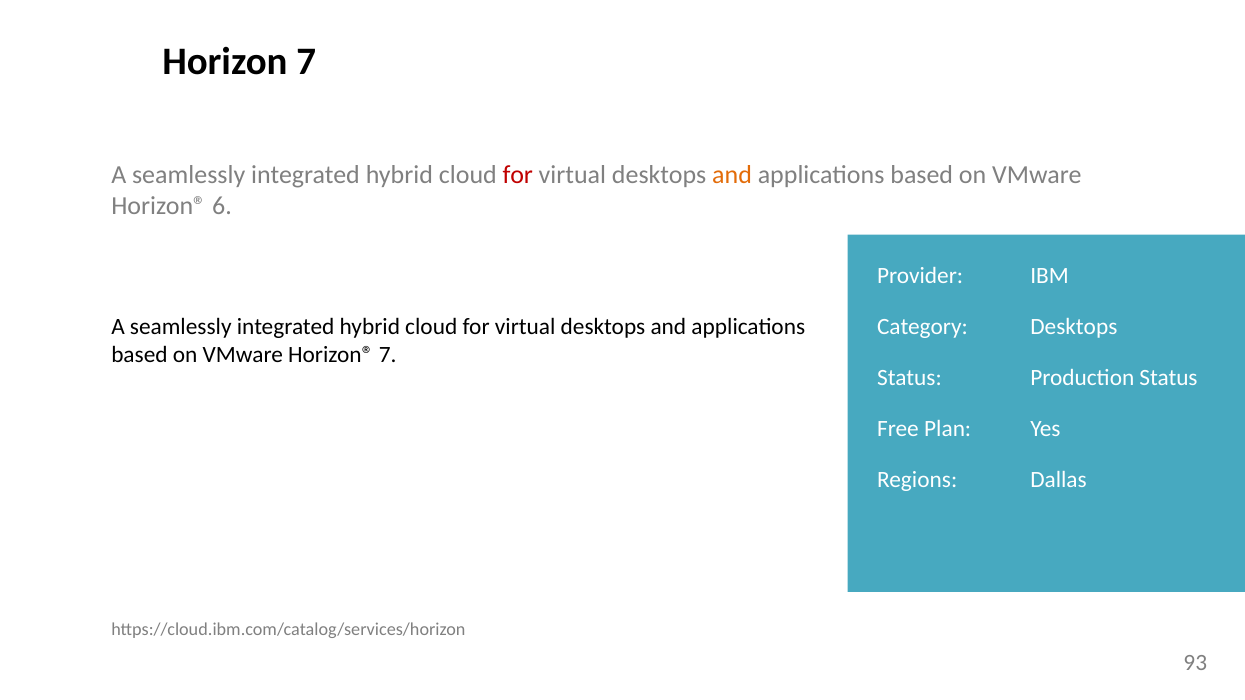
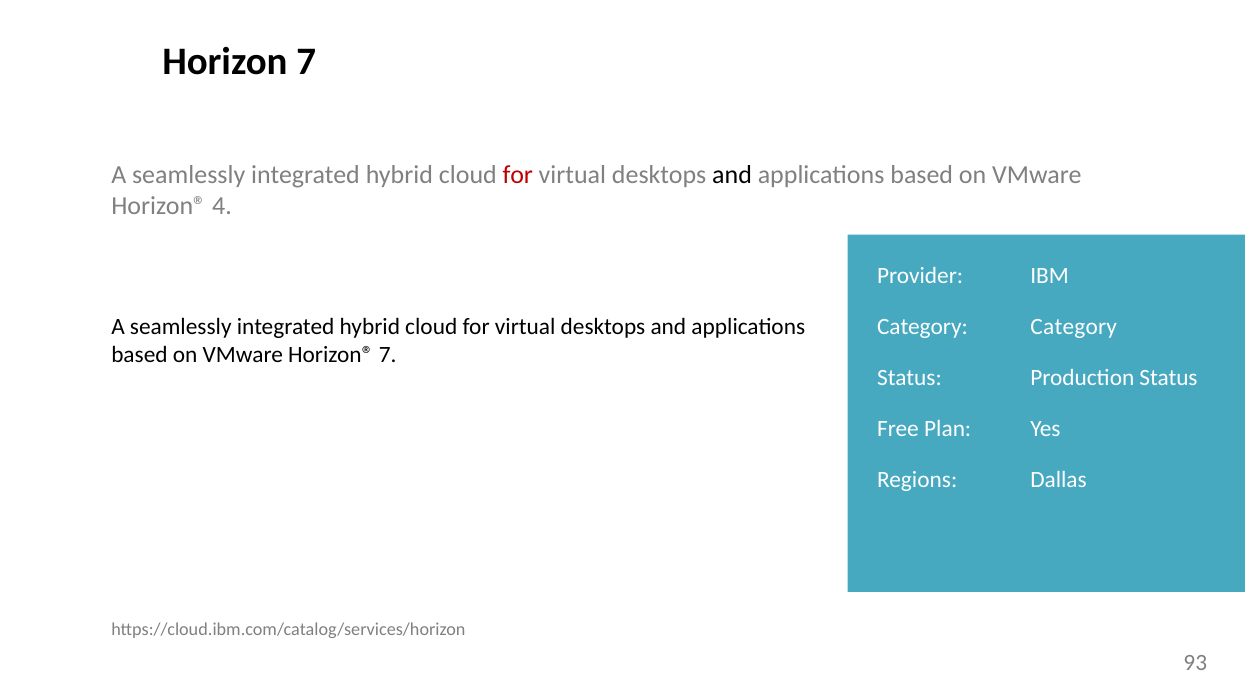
and colour: orange -> black (732, 175)
6: 6 -> 4 (222, 206)
Category Desktops: Desktops -> Category (1074, 327)
